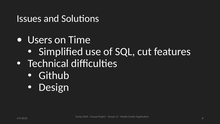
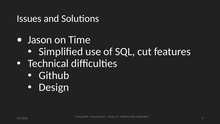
Users: Users -> Jason (40, 40)
